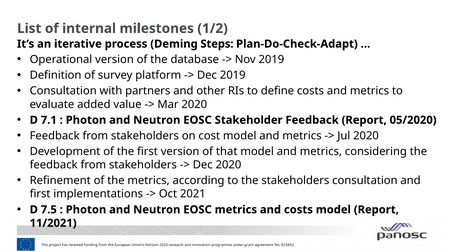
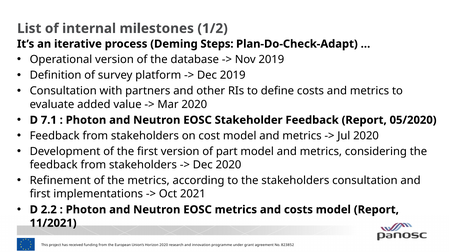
that: that -> part (227, 152)
7.5: 7.5 -> 2.2 (49, 210)
